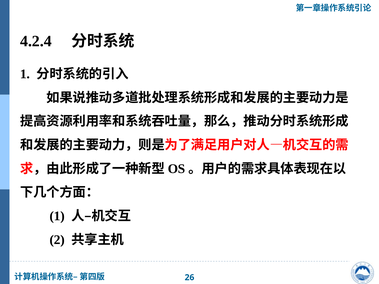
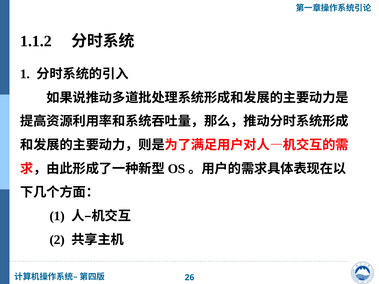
4.2.4: 4.2.4 -> 1.1.2 (36, 41)
